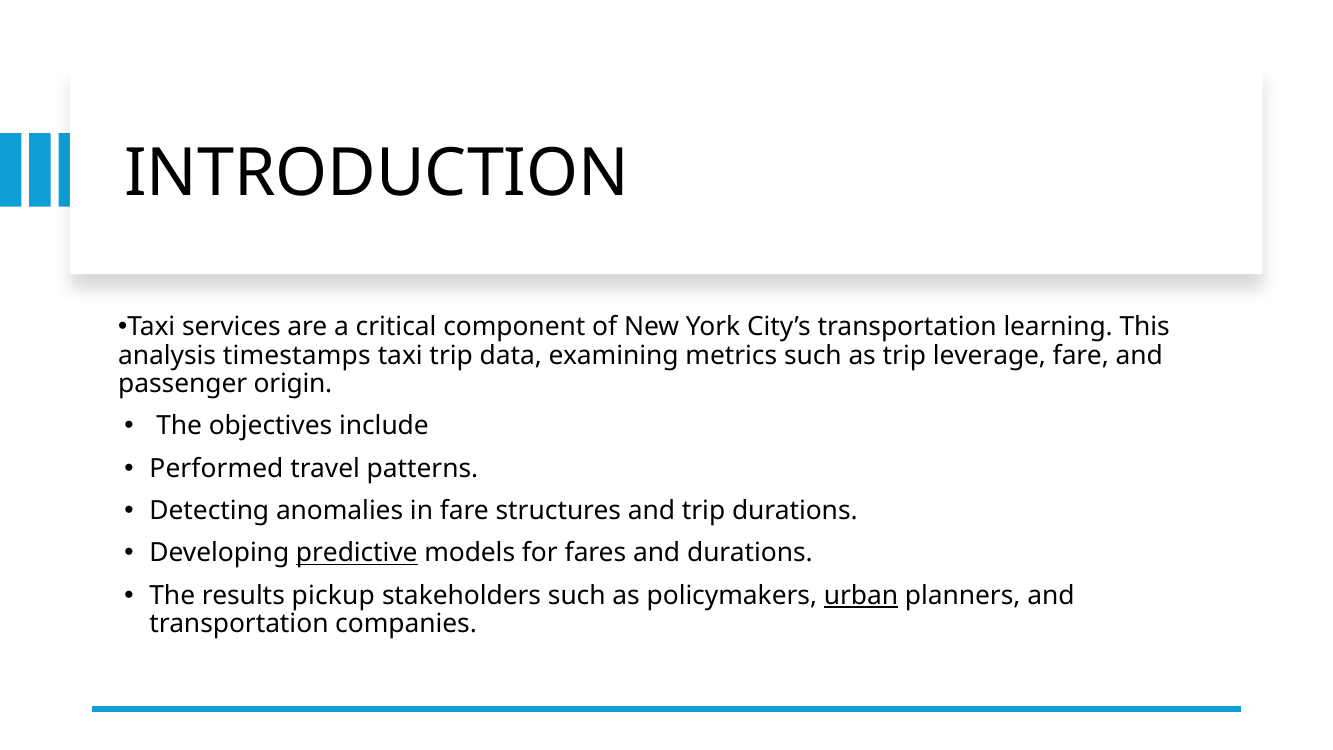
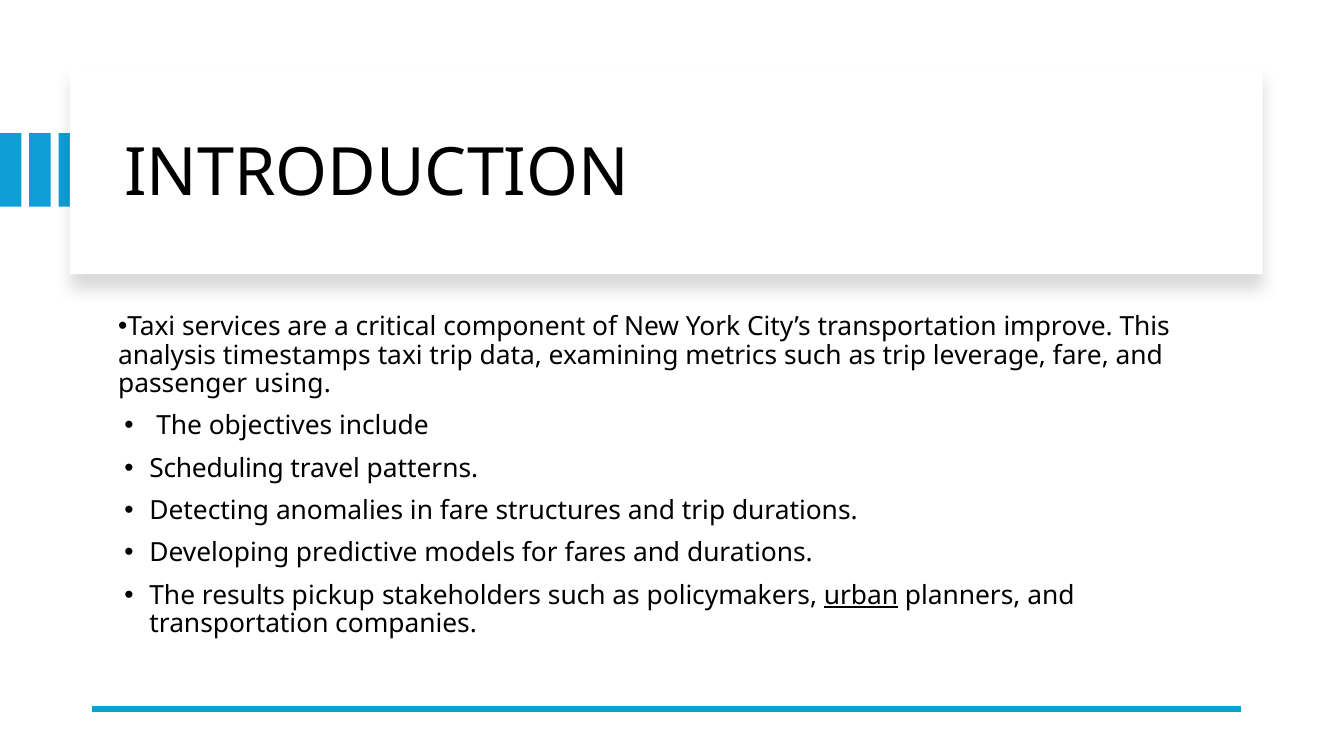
learning: learning -> improve (1058, 327)
origin: origin -> using (293, 384)
Performed: Performed -> Scheduling (217, 468)
predictive underline: present -> none (357, 553)
